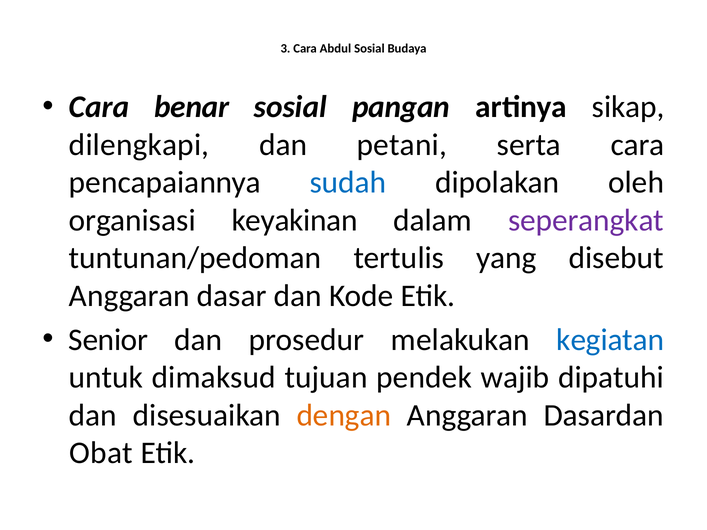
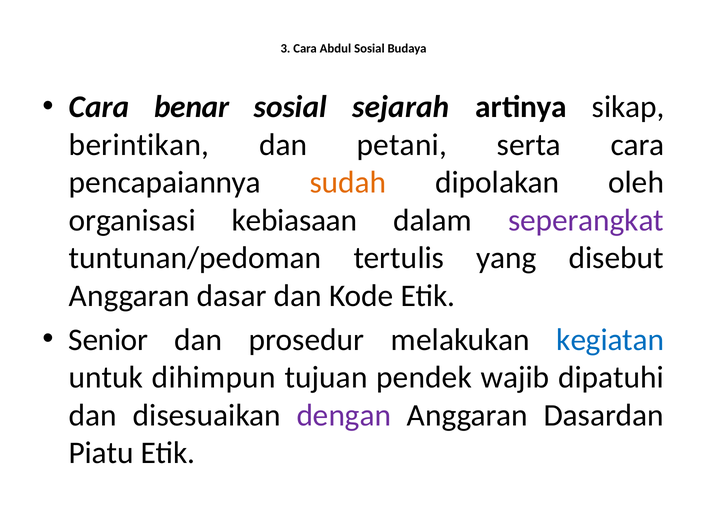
pangan: pangan -> sejarah (401, 107)
dilengkapi: dilengkapi -> berintikan (139, 145)
sudah colour: blue -> orange (348, 183)
keyakinan: keyakinan -> kebiasaan (295, 220)
dimaksud: dimaksud -> dihimpun (214, 378)
dengan colour: orange -> purple (344, 415)
Obat: Obat -> Piatu (101, 453)
